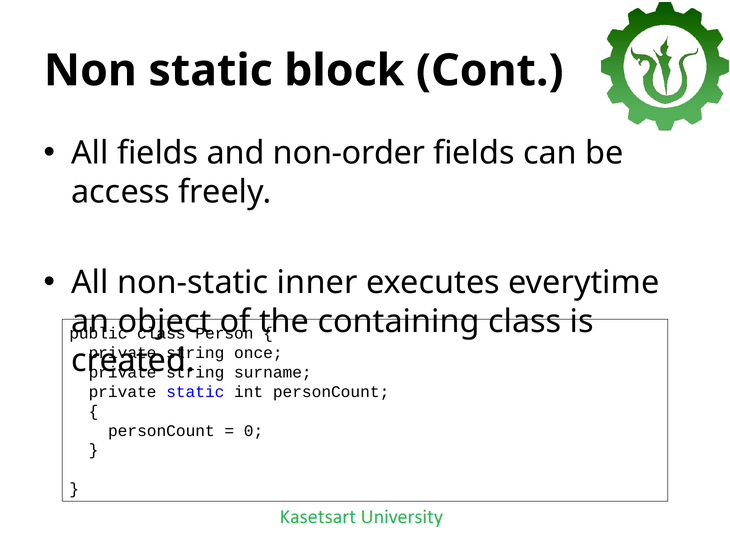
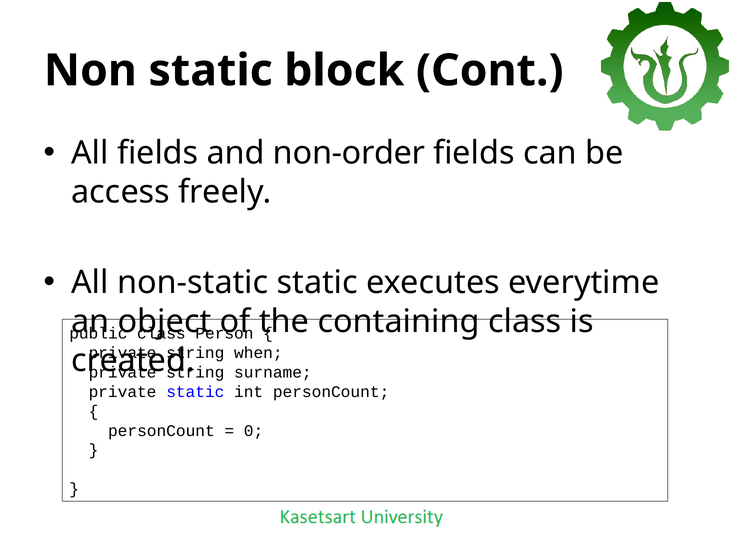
non-static inner: inner -> static (317, 283)
once: once -> when (258, 353)
